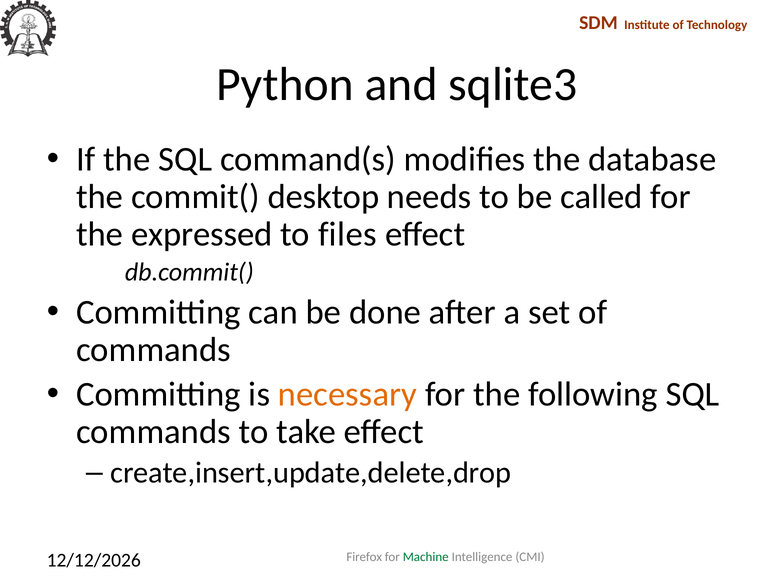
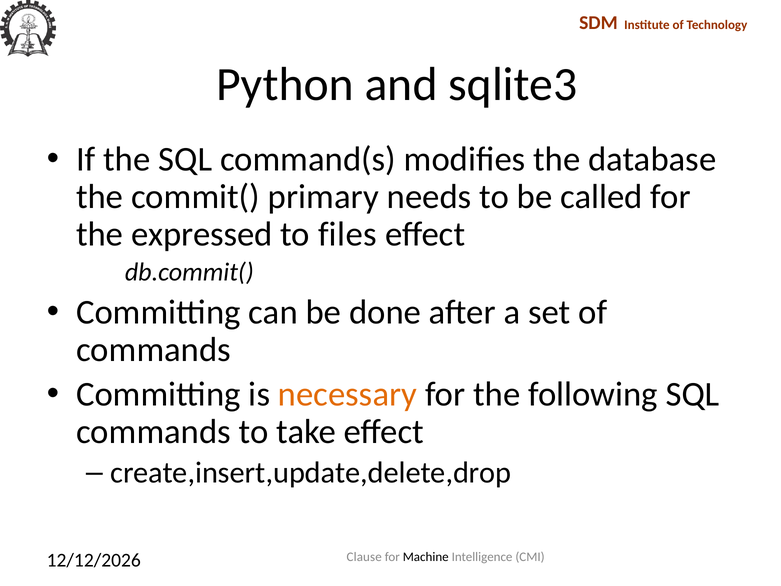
desktop: desktop -> primary (323, 197)
Firefox: Firefox -> Clause (364, 557)
Machine colour: green -> black (426, 557)
